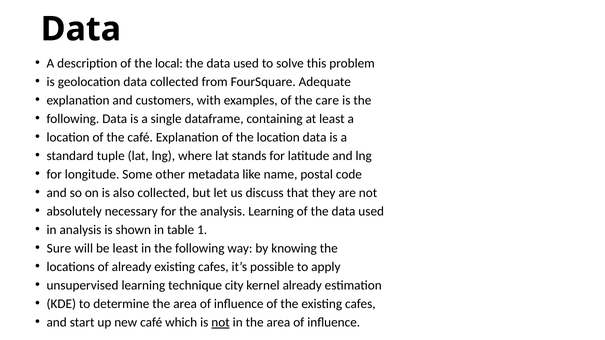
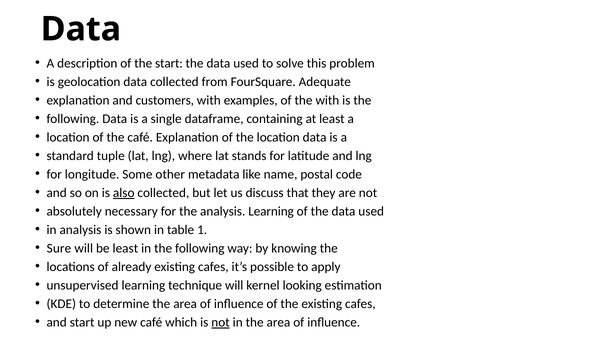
the local: local -> start (169, 63)
the care: care -> with (327, 100)
also underline: none -> present (124, 193)
technique city: city -> will (234, 286)
kernel already: already -> looking (302, 286)
